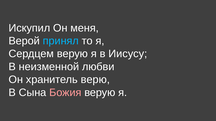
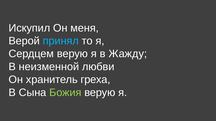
Иисусу: Иисусу -> Жажду (128, 54)
верю: верю -> греха (95, 80)
Божия colour: pink -> light green (65, 93)
